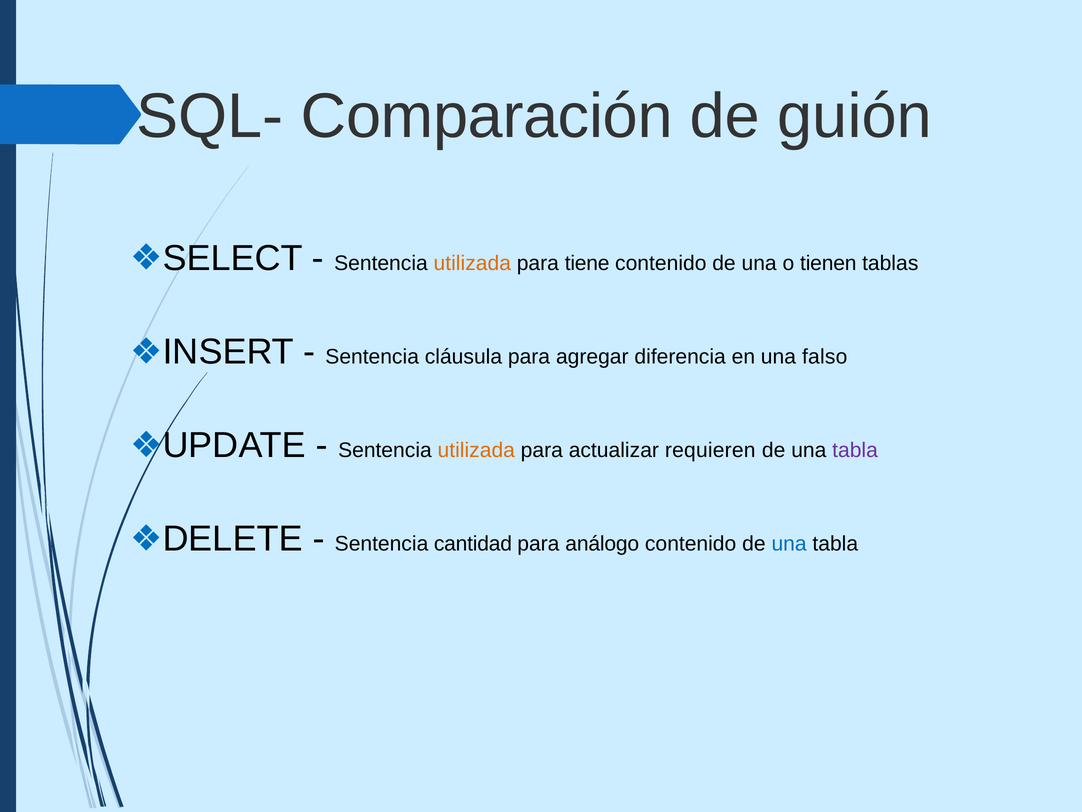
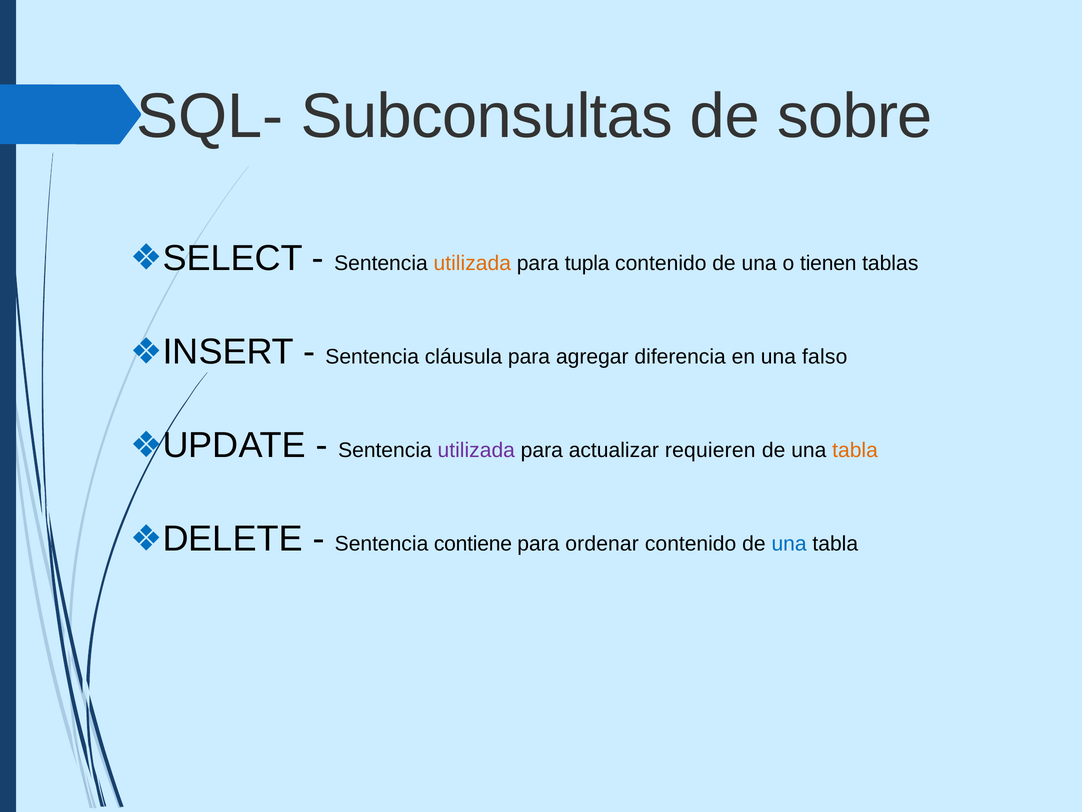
Comparación: Comparación -> Subconsultas (487, 116)
guión: guión -> sobre (855, 116)
tiene: tiene -> tupla (587, 263)
utilizada colour: orange -> purple (476, 450)
tabla colour: purple -> orange (855, 450)
cantidad: cantidad -> contiene (473, 544)
análogo: análogo -> ordenar (602, 544)
